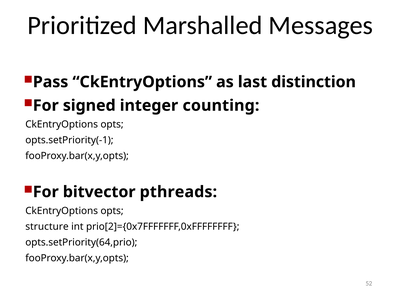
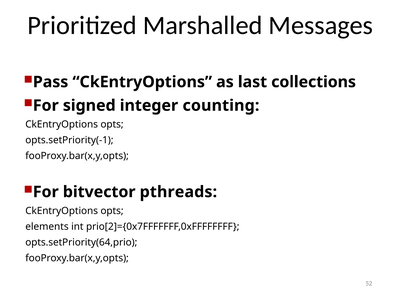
distinction: distinction -> collections (314, 82)
structure: structure -> elements (47, 227)
